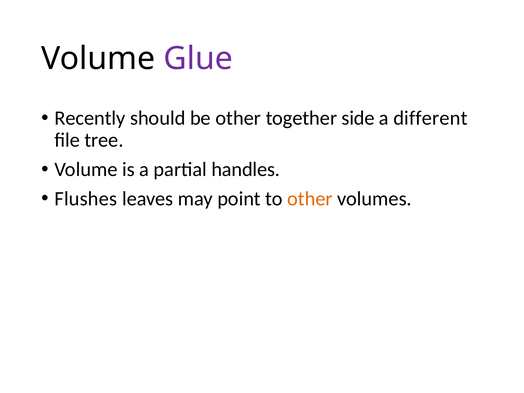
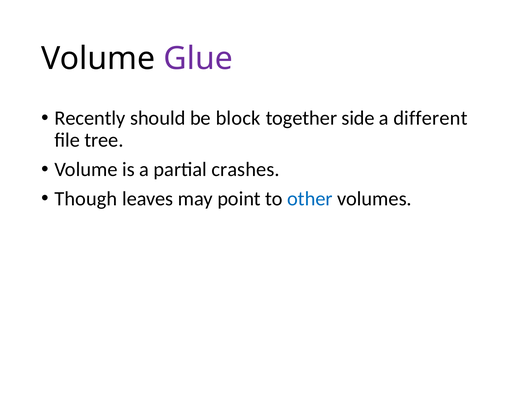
be other: other -> block (238, 118)
handles: handles -> crashes (246, 169)
Flushes: Flushes -> Though (86, 199)
other colour: orange -> blue (310, 199)
